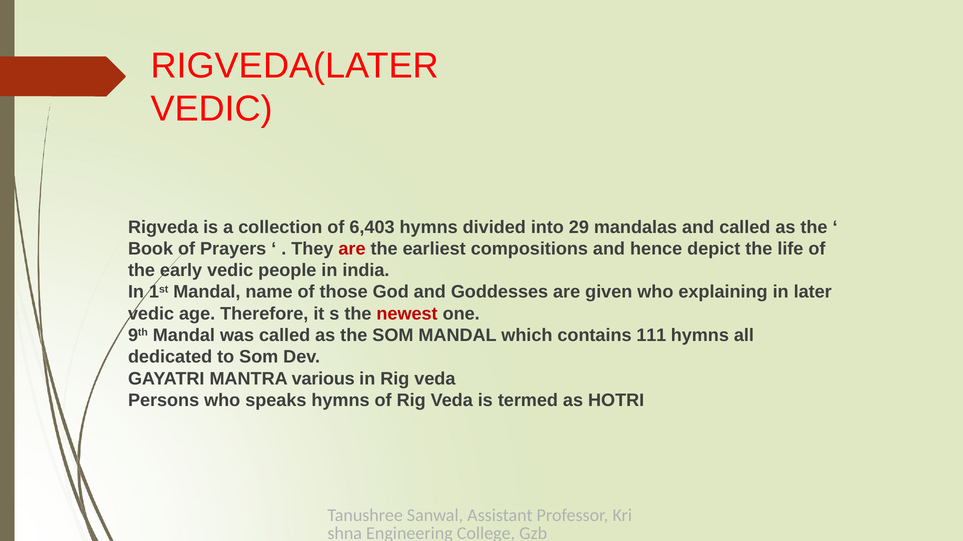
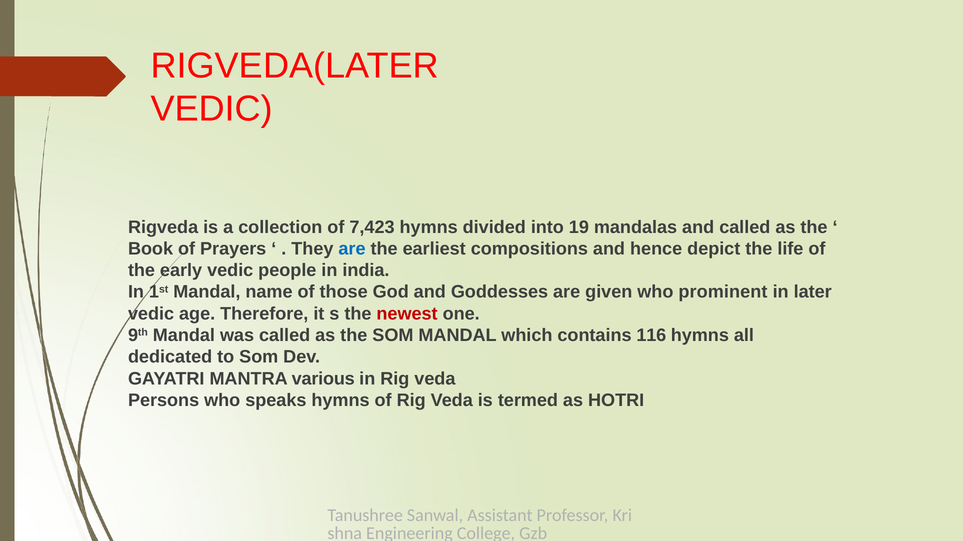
6,403: 6,403 -> 7,423 (372, 227)
29: 29 -> 19 (579, 227)
are colour: red -> blue (352, 249)
explaining: explaining -> prominent (723, 292)
111: 111 -> 116 (651, 336)
